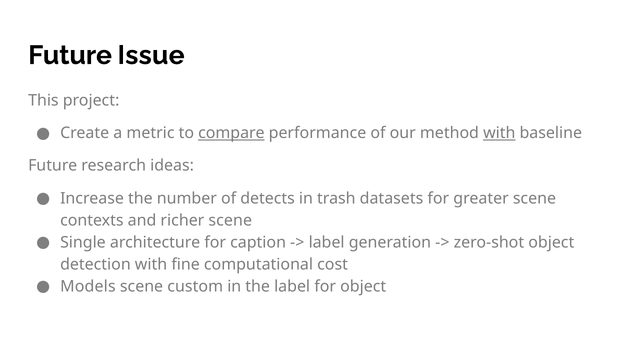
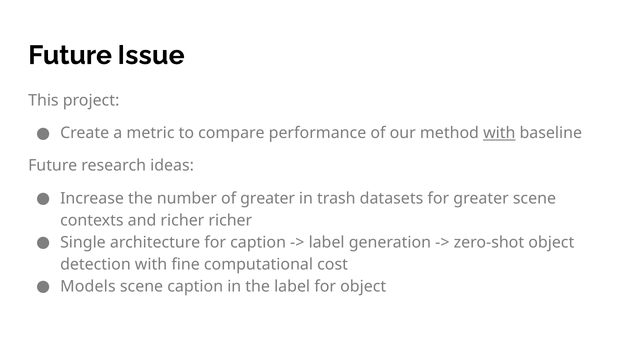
compare underline: present -> none (231, 133)
of detects: detects -> greater (268, 199)
richer scene: scene -> richer (230, 221)
scene custom: custom -> caption (195, 287)
